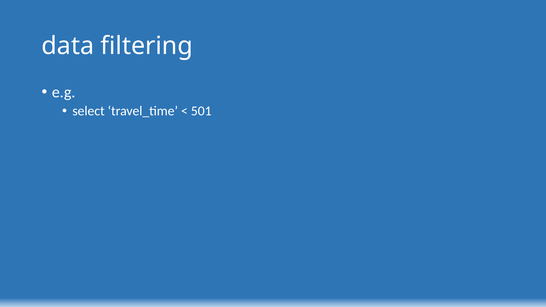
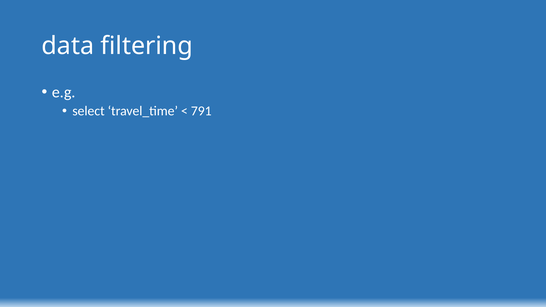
501: 501 -> 791 (201, 111)
